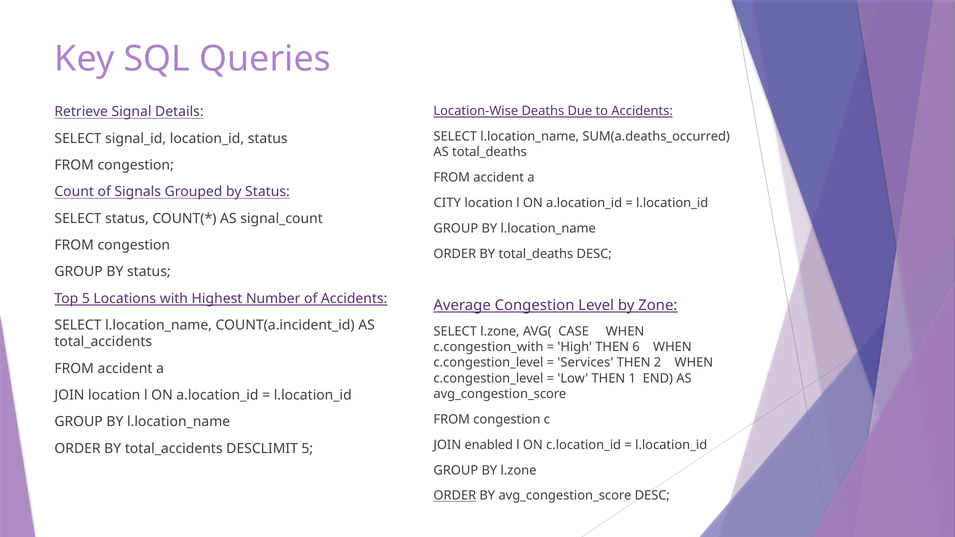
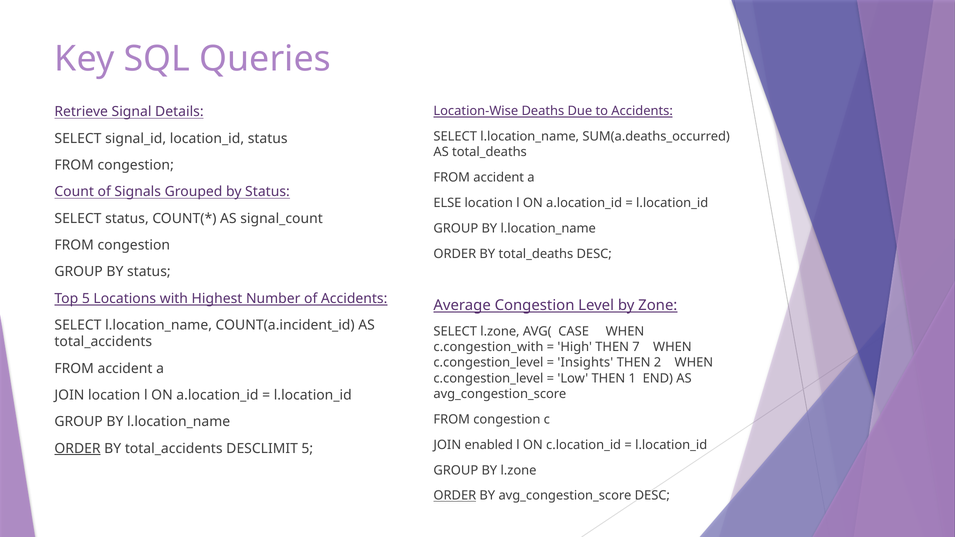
CITY: CITY -> ELSE (447, 203)
6: 6 -> 7 (636, 347)
Services: Services -> Insights (585, 363)
ORDER underline: none -> present (78, 449)
